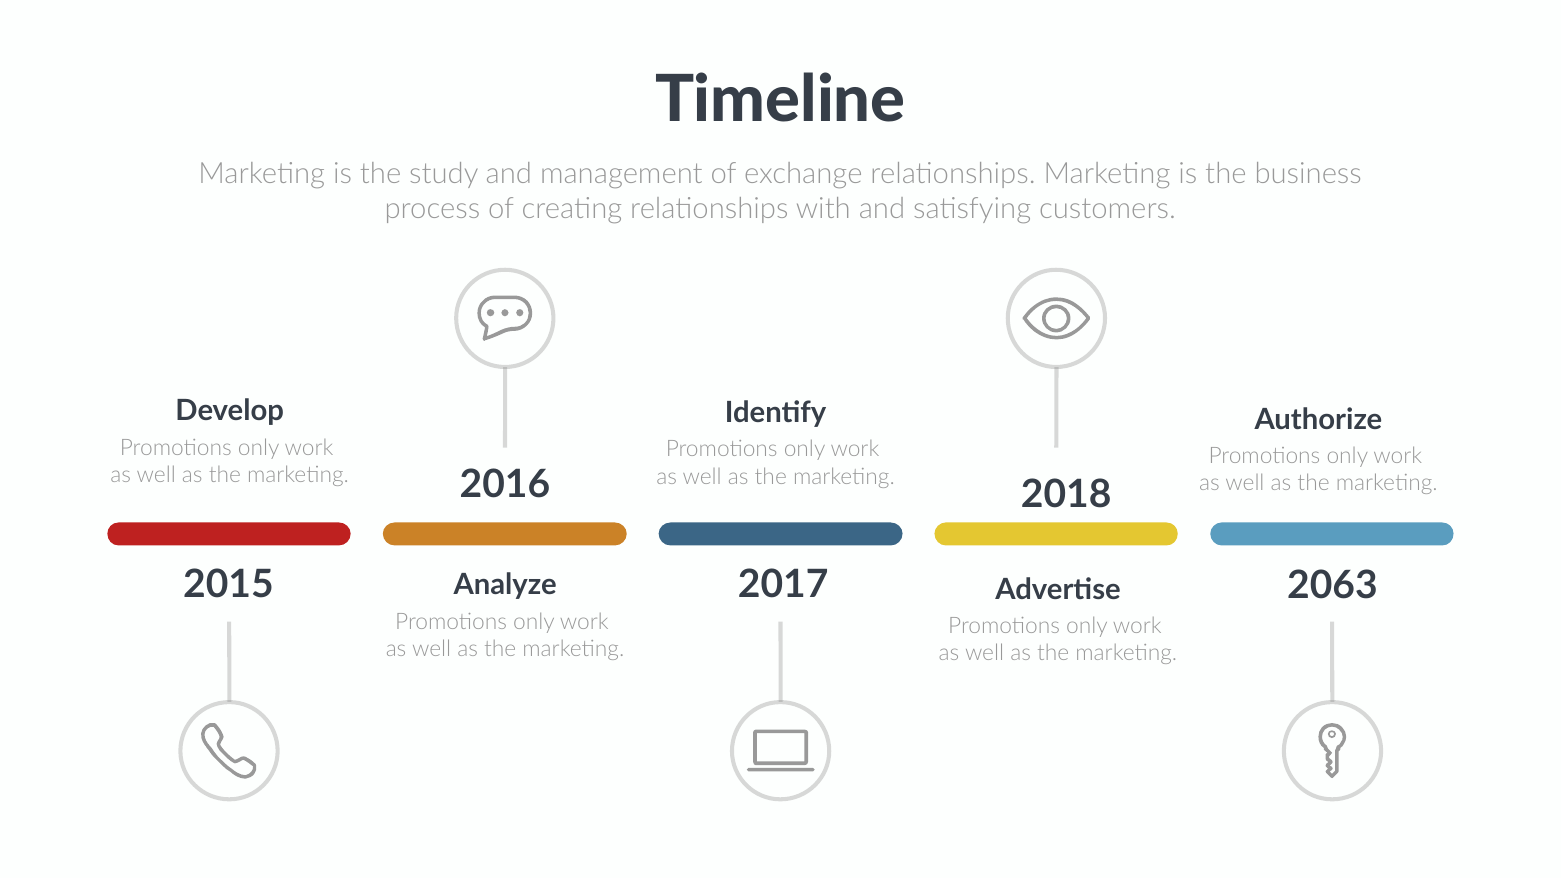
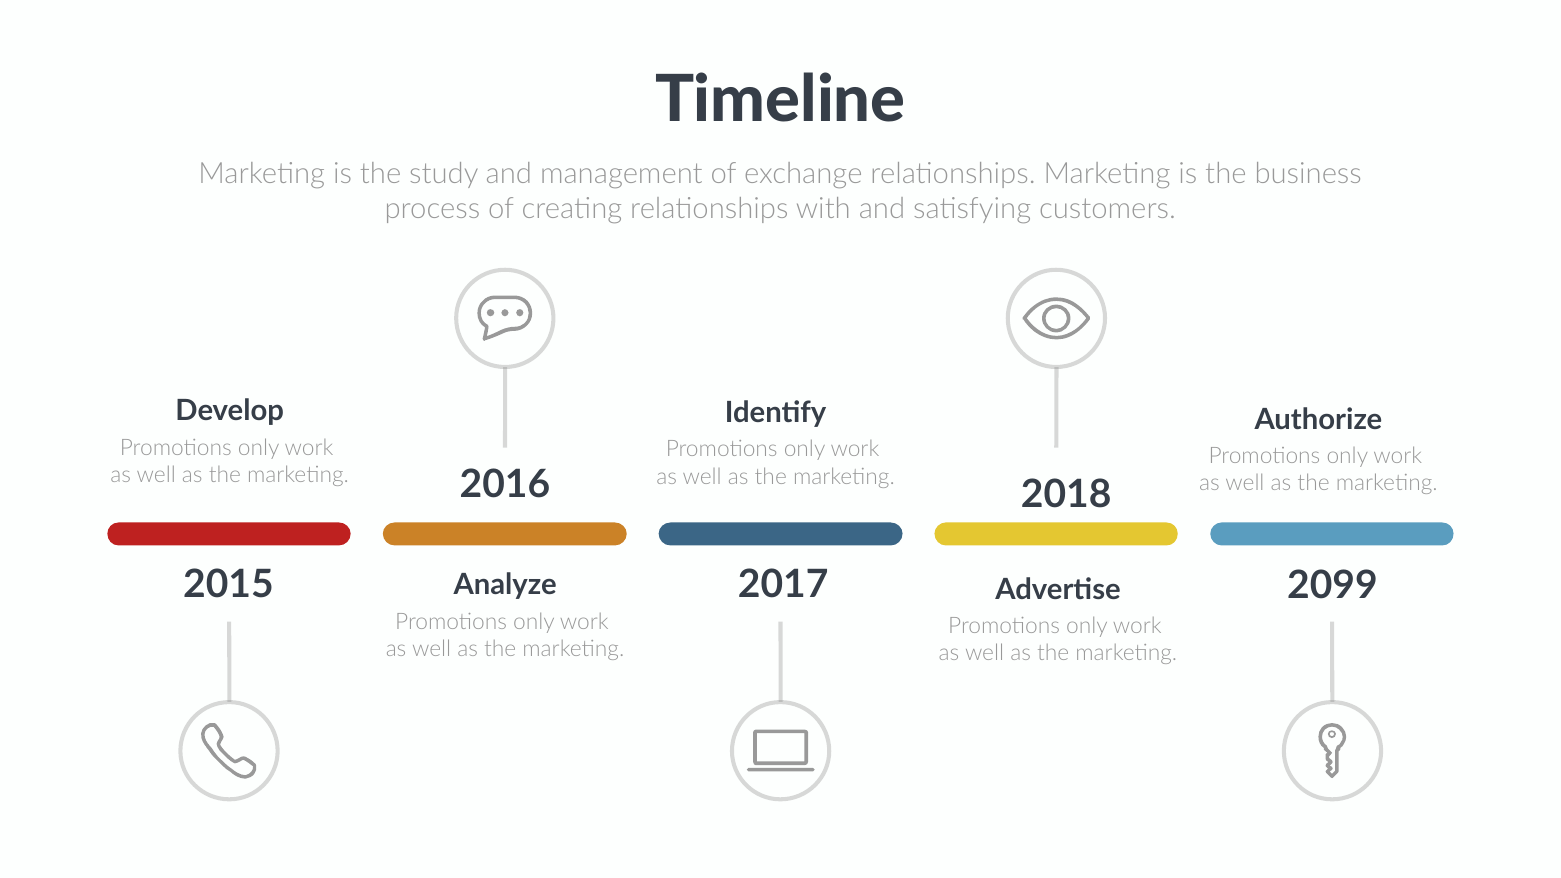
2063: 2063 -> 2099 (1332, 586)
